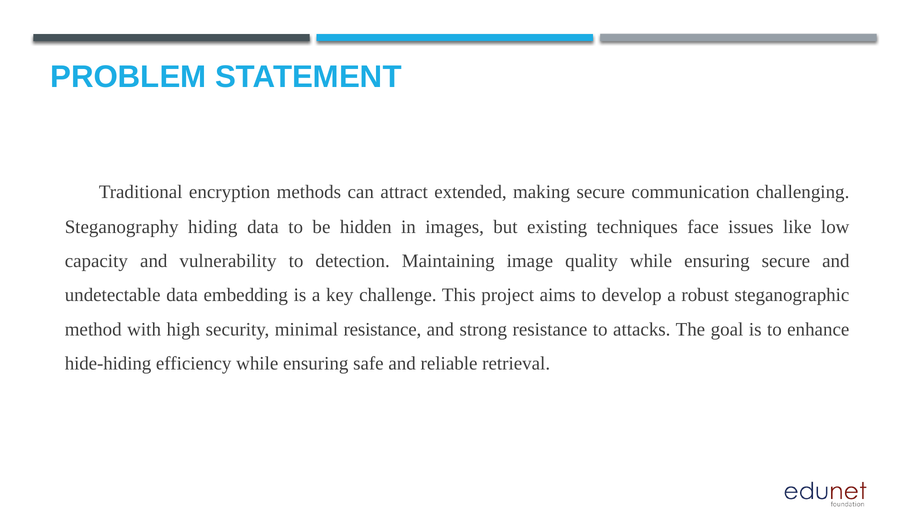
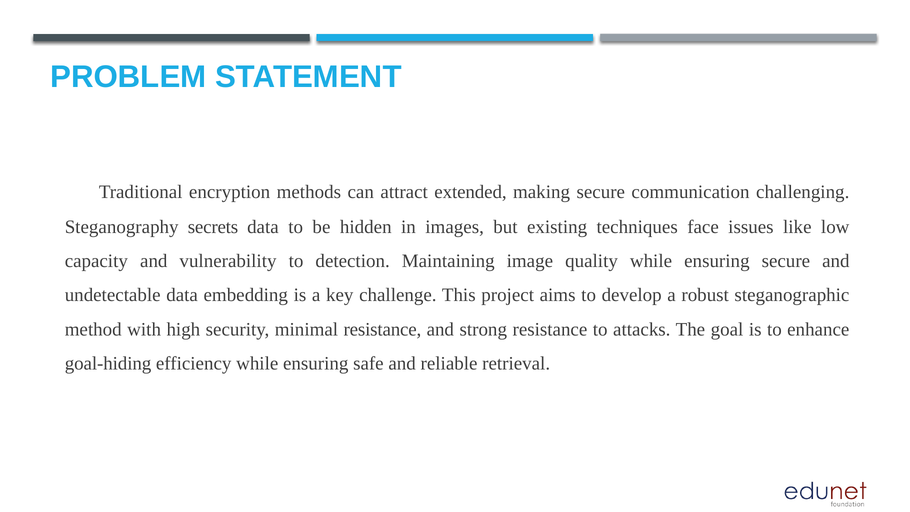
hiding: hiding -> secrets (213, 227)
hide-hiding: hide-hiding -> goal-hiding (108, 363)
